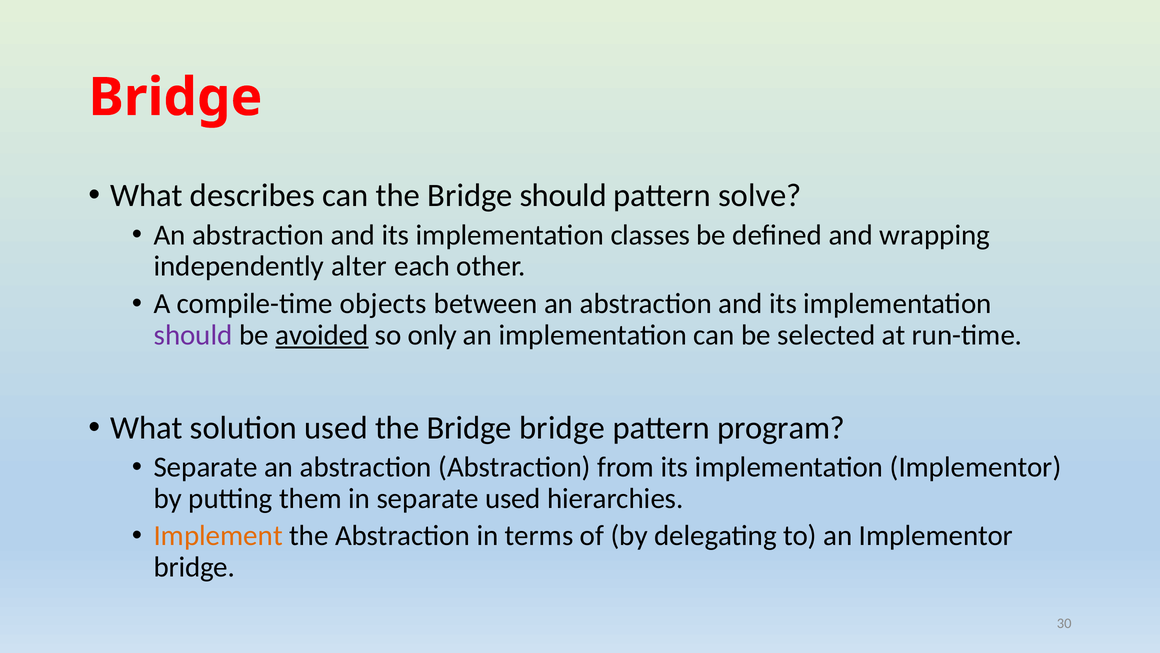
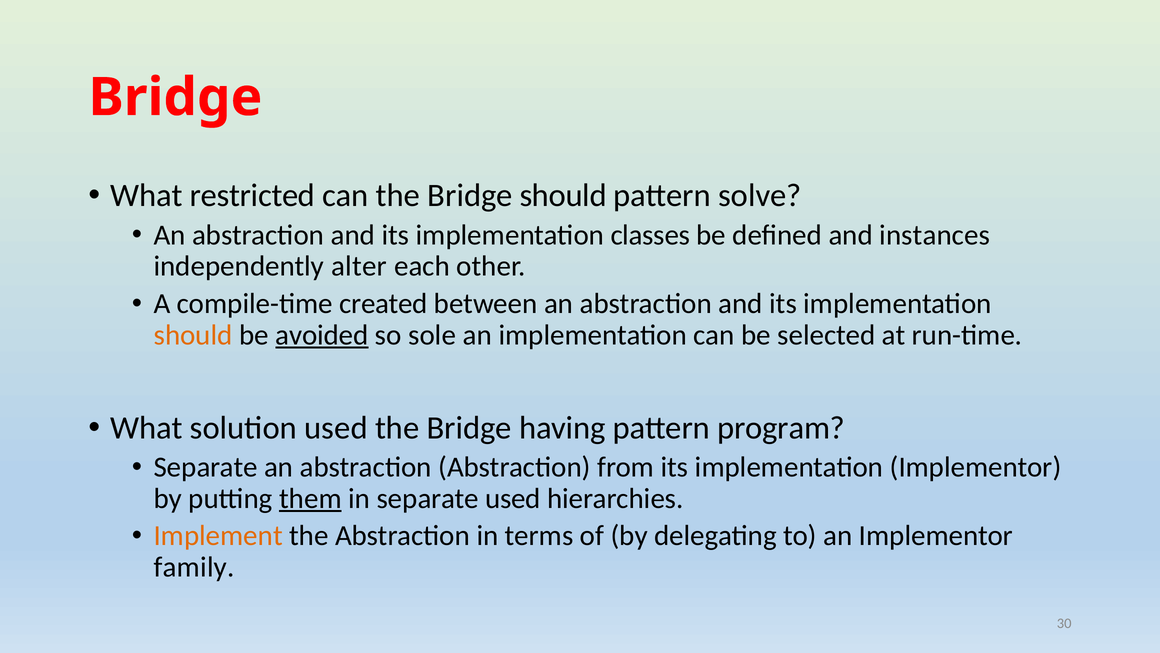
describes: describes -> restricted (253, 195)
wrapping: wrapping -> instances (935, 235)
objects: objects -> created (384, 303)
should colour: purple -> orange (193, 335)
only: only -> sole (432, 335)
Bridge bridge: bridge -> having (562, 427)
them underline: none -> present (310, 498)
bridge: bridge -> family (194, 567)
